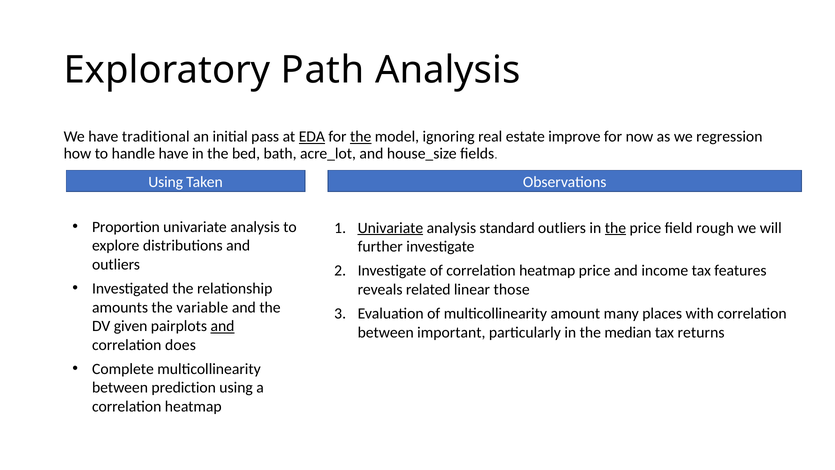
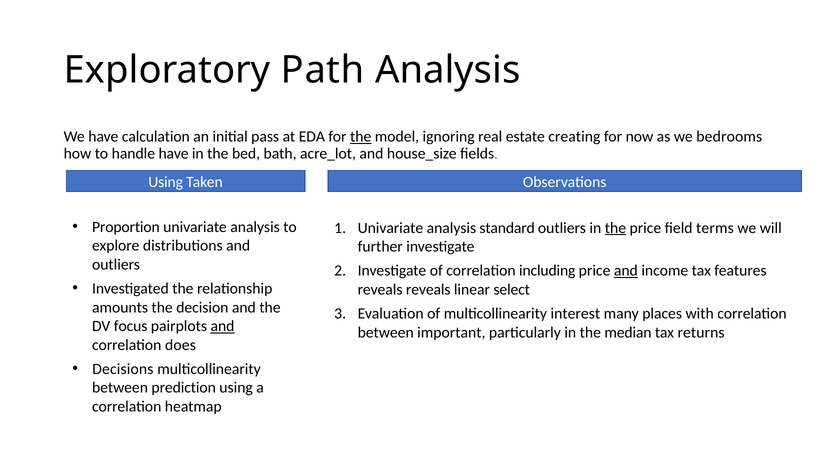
traditional: traditional -> calculation (156, 137)
EDA underline: present -> none (312, 137)
improve: improve -> creating (574, 137)
regression: regression -> bedrooms (729, 137)
Univariate underline: present -> none (390, 228)
rough: rough -> terms (715, 228)
of correlation heatmap: heatmap -> including (547, 271)
and underline: none -> present (626, 271)
reveals related: related -> reveals (428, 289)
those: those -> select (512, 289)
variable: variable -> decision (202, 307)
amount: amount -> interest (575, 313)
given: given -> focus (131, 326)
Complete: Complete -> Decisions (123, 369)
